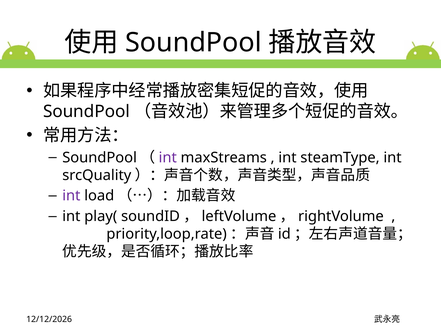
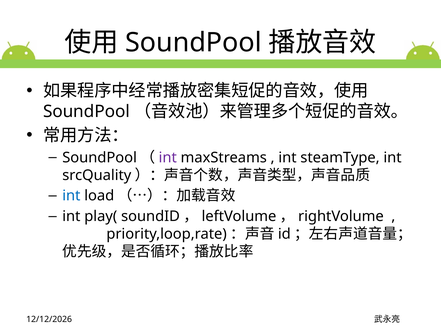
int colour: purple -> blue (71, 196)
